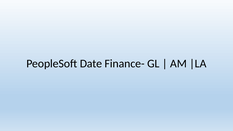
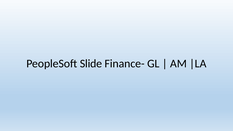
Date: Date -> Slide (91, 64)
